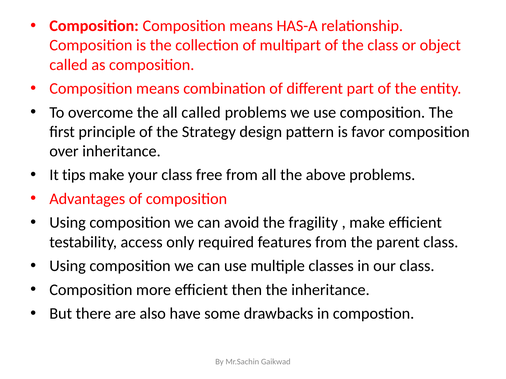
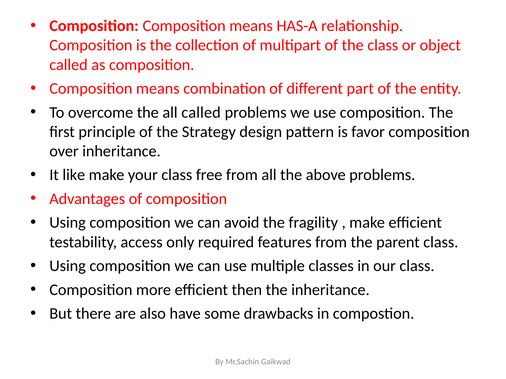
tips: tips -> like (74, 175)
